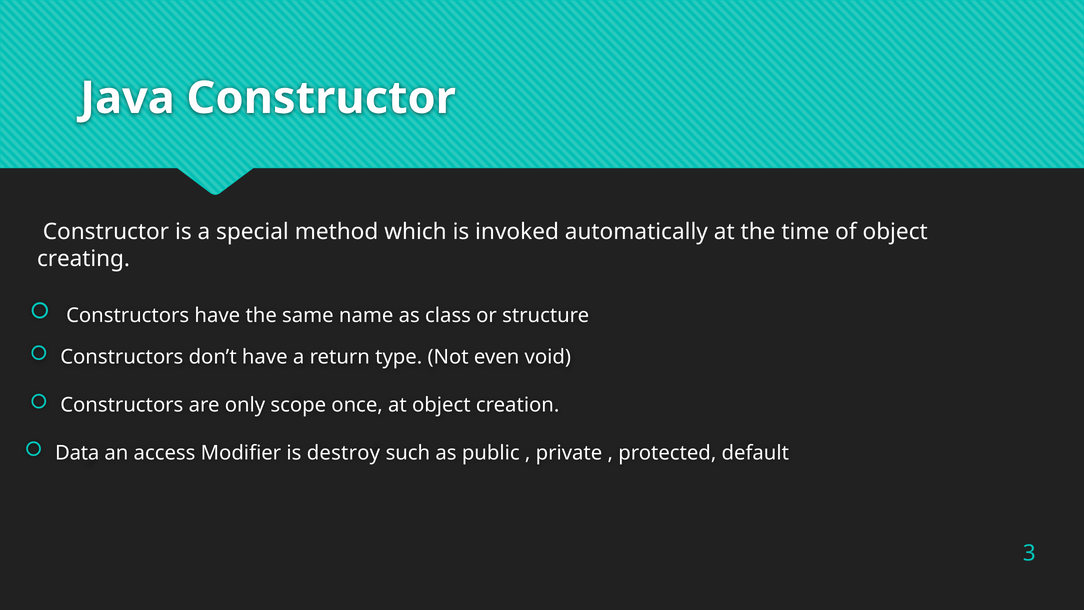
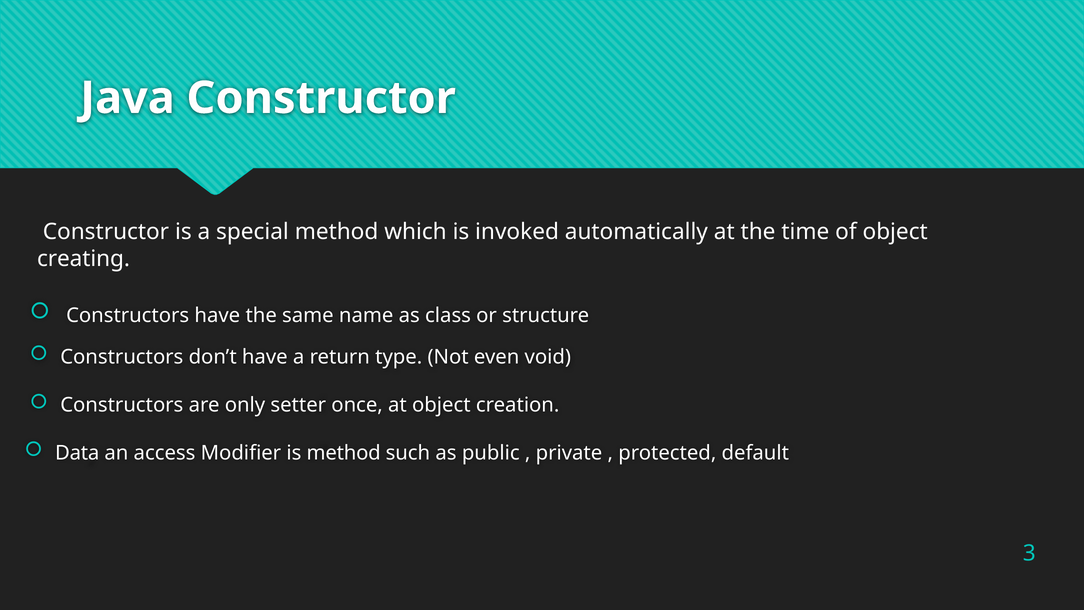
scope: scope -> setter (298, 405)
is destroy: destroy -> method (344, 453)
